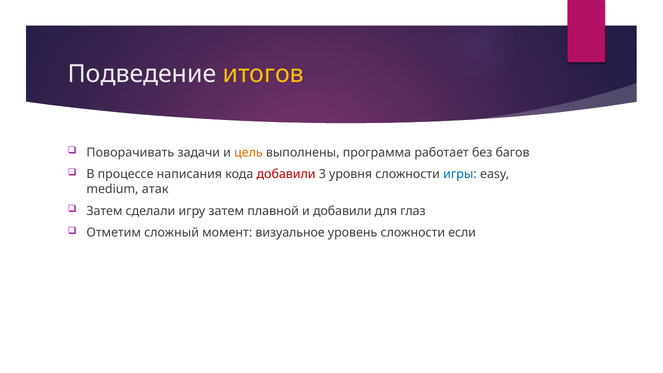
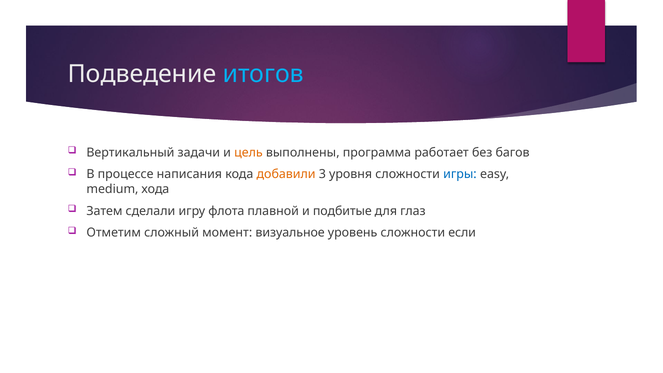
итогов colour: yellow -> light blue (263, 74)
Поворачивать: Поворачивать -> Вертикальный (130, 152)
добавили colour: red -> orange (286, 174)
атак: атак -> хода (155, 189)
игру затем: затем -> флота (226, 211)
и добавили: добавили -> подбитые (342, 211)
